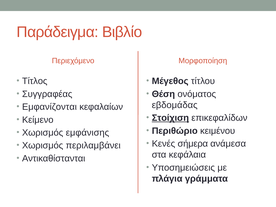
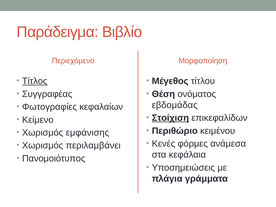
Τίτλος underline: none -> present (35, 81)
Εμφανίζονται: Εμφανίζονται -> Φωτογραφίες (49, 107)
σήμερα: σήμερα -> φόρμες (193, 144)
Αντικαθίστανται: Αντικαθίστανται -> Πανομοιότυπος (54, 158)
